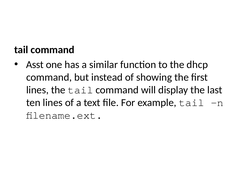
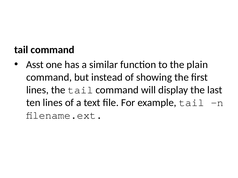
dhcp: dhcp -> plain (197, 65)
